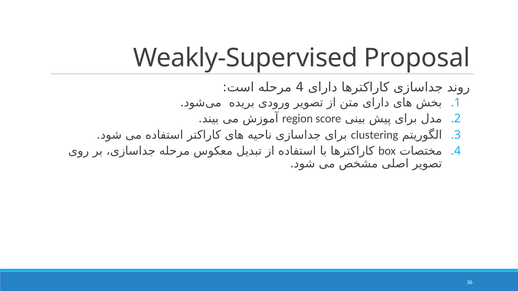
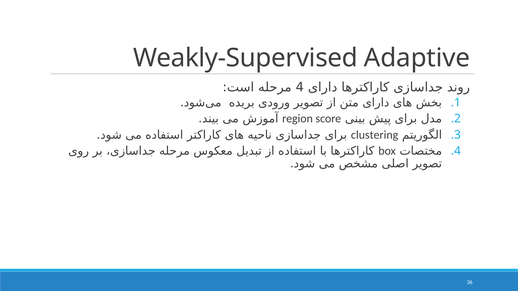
Proposal: Proposal -> Adaptive (417, 58)
